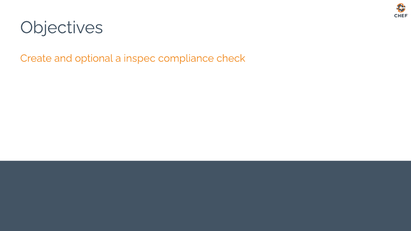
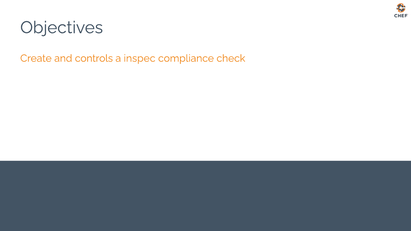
optional: optional -> controls (94, 58)
